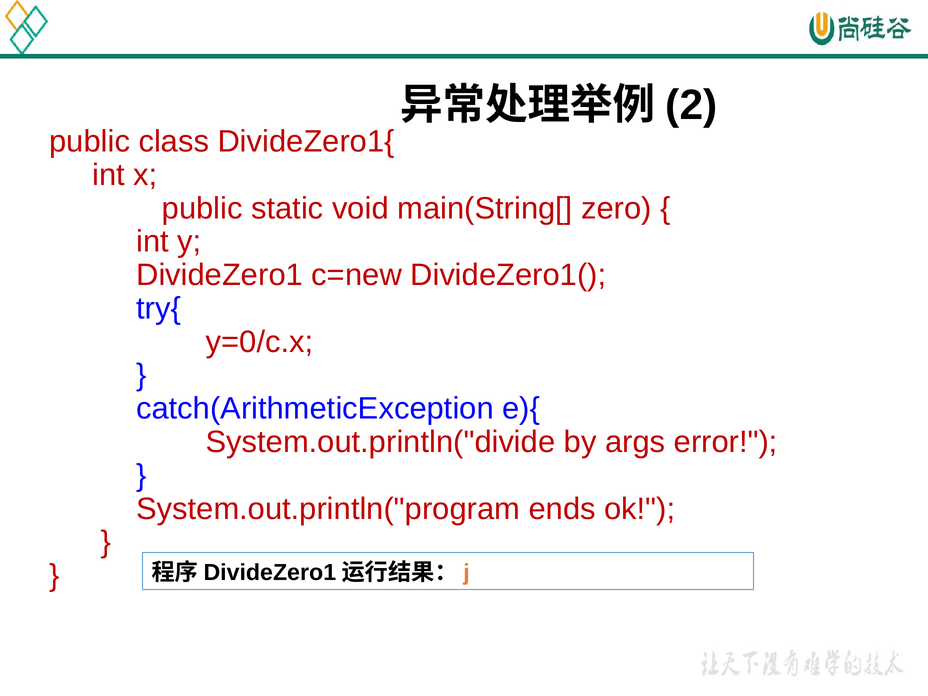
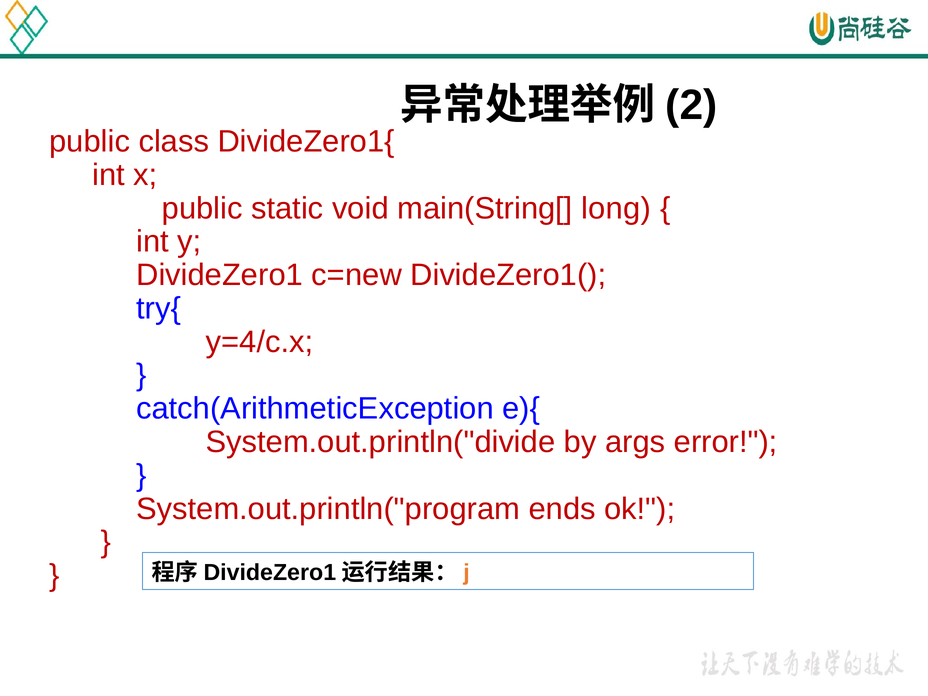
zero: zero -> long (616, 208)
y=0/c.x: y=0/c.x -> y=4/c.x (260, 342)
